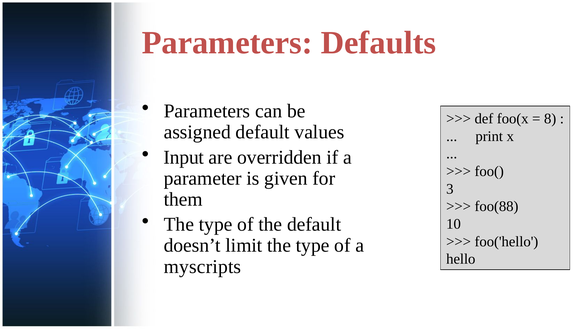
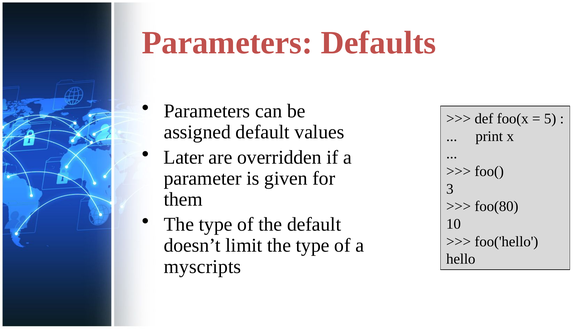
8: 8 -> 5 (550, 119)
Input: Input -> Later (184, 157)
foo(88: foo(88 -> foo(80 (497, 207)
